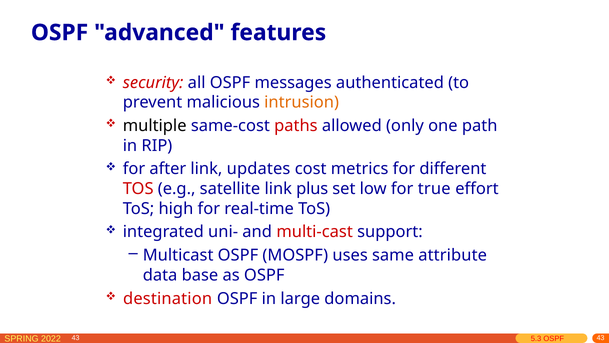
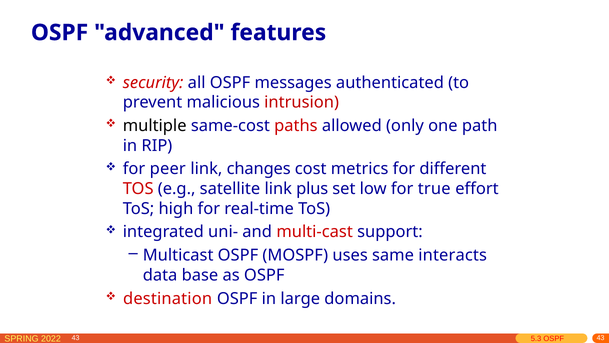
intrusion colour: orange -> red (302, 102)
after: after -> peer (168, 169)
updates: updates -> changes (259, 169)
attribute: attribute -> interacts (453, 255)
